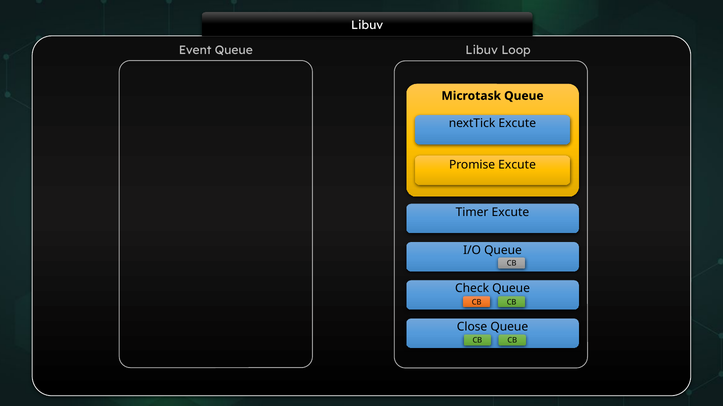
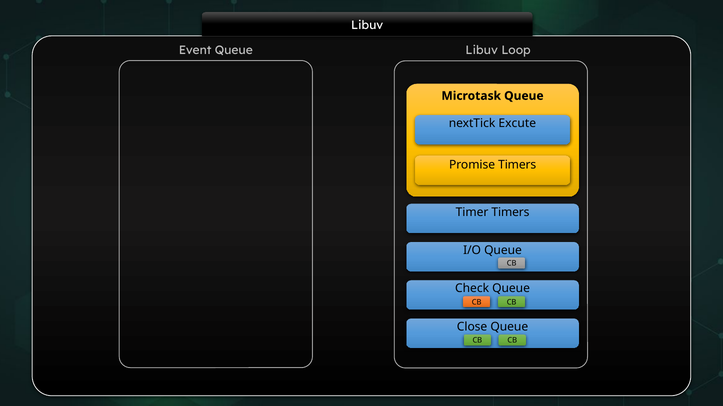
Promise Excute: Excute -> Timers (517, 165)
Timer Excute: Excute -> Timers (510, 212)
